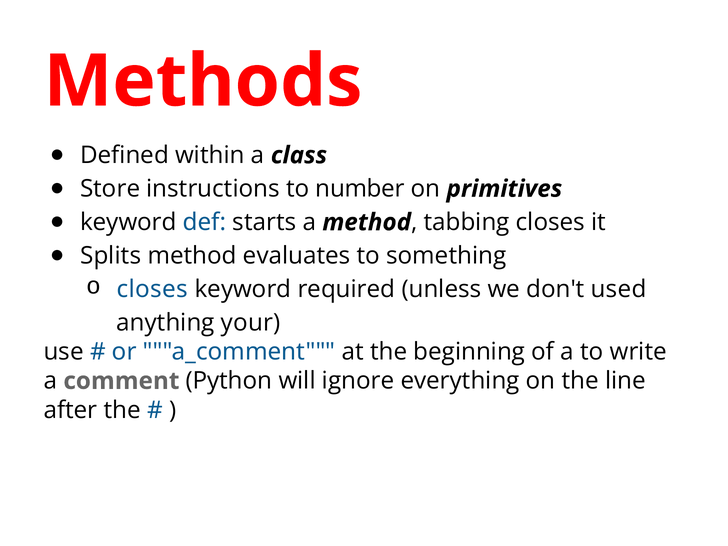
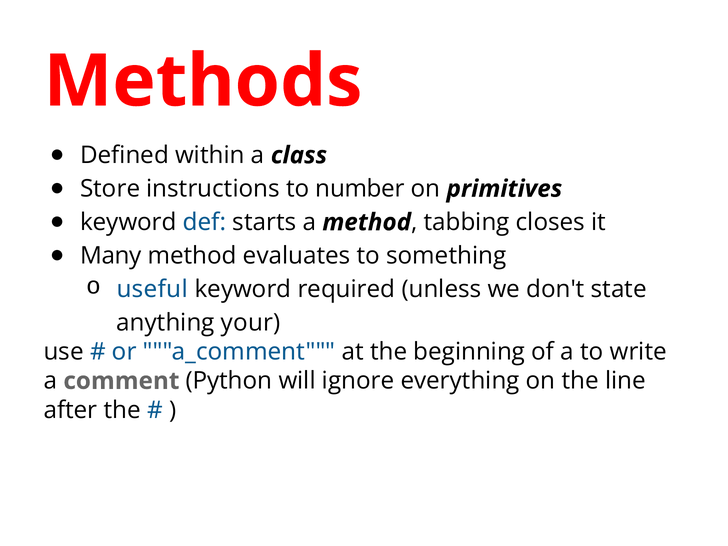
Splits: Splits -> Many (111, 256)
closes: closes -> useful (152, 289)
used: used -> state (619, 289)
